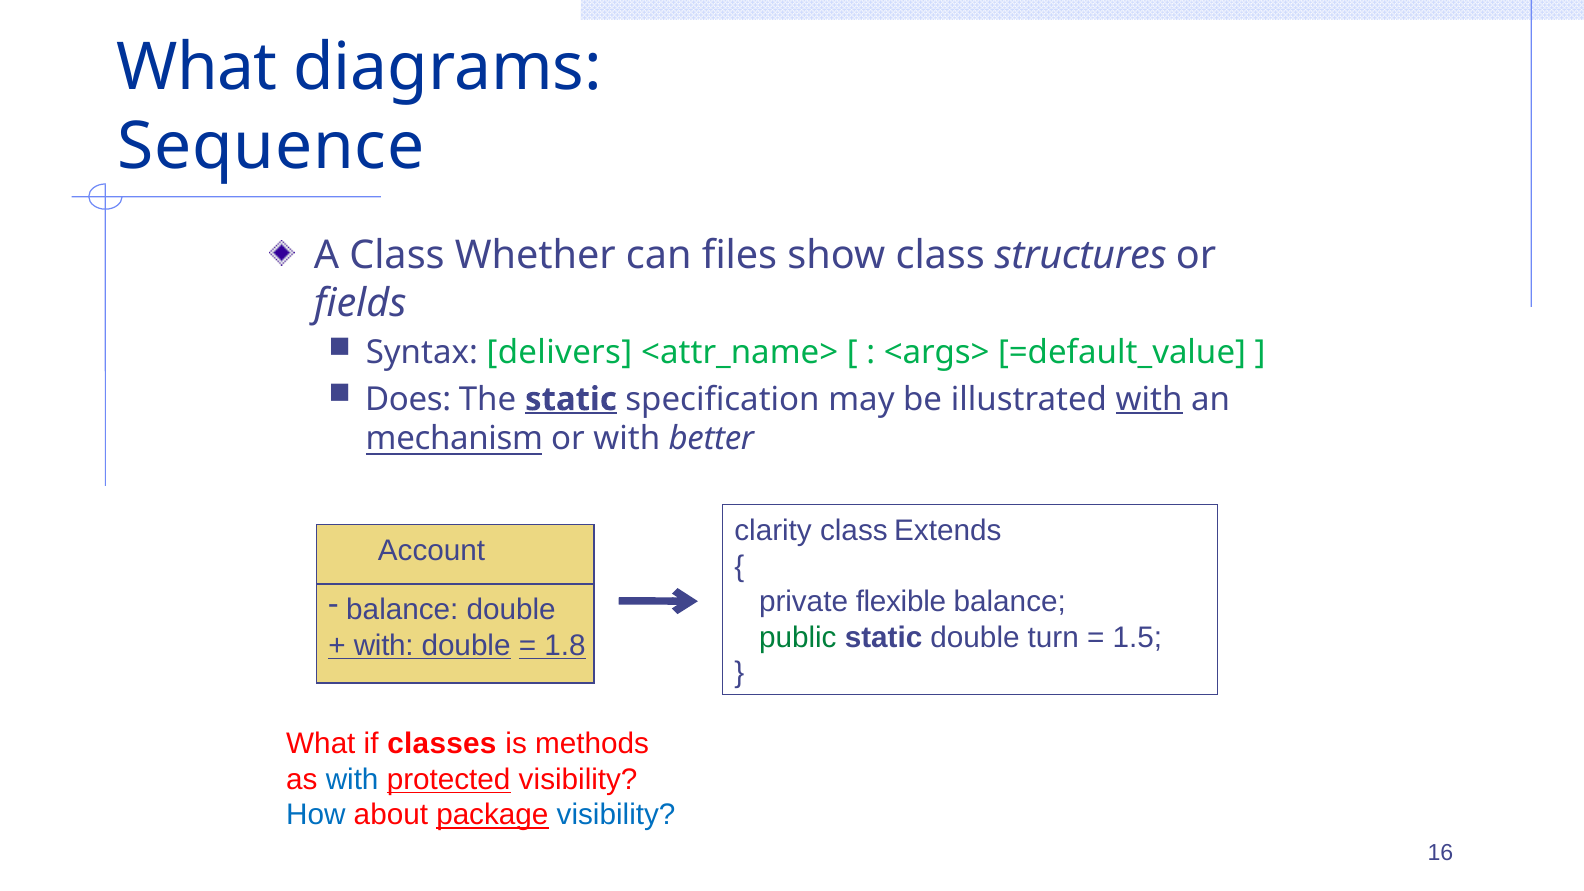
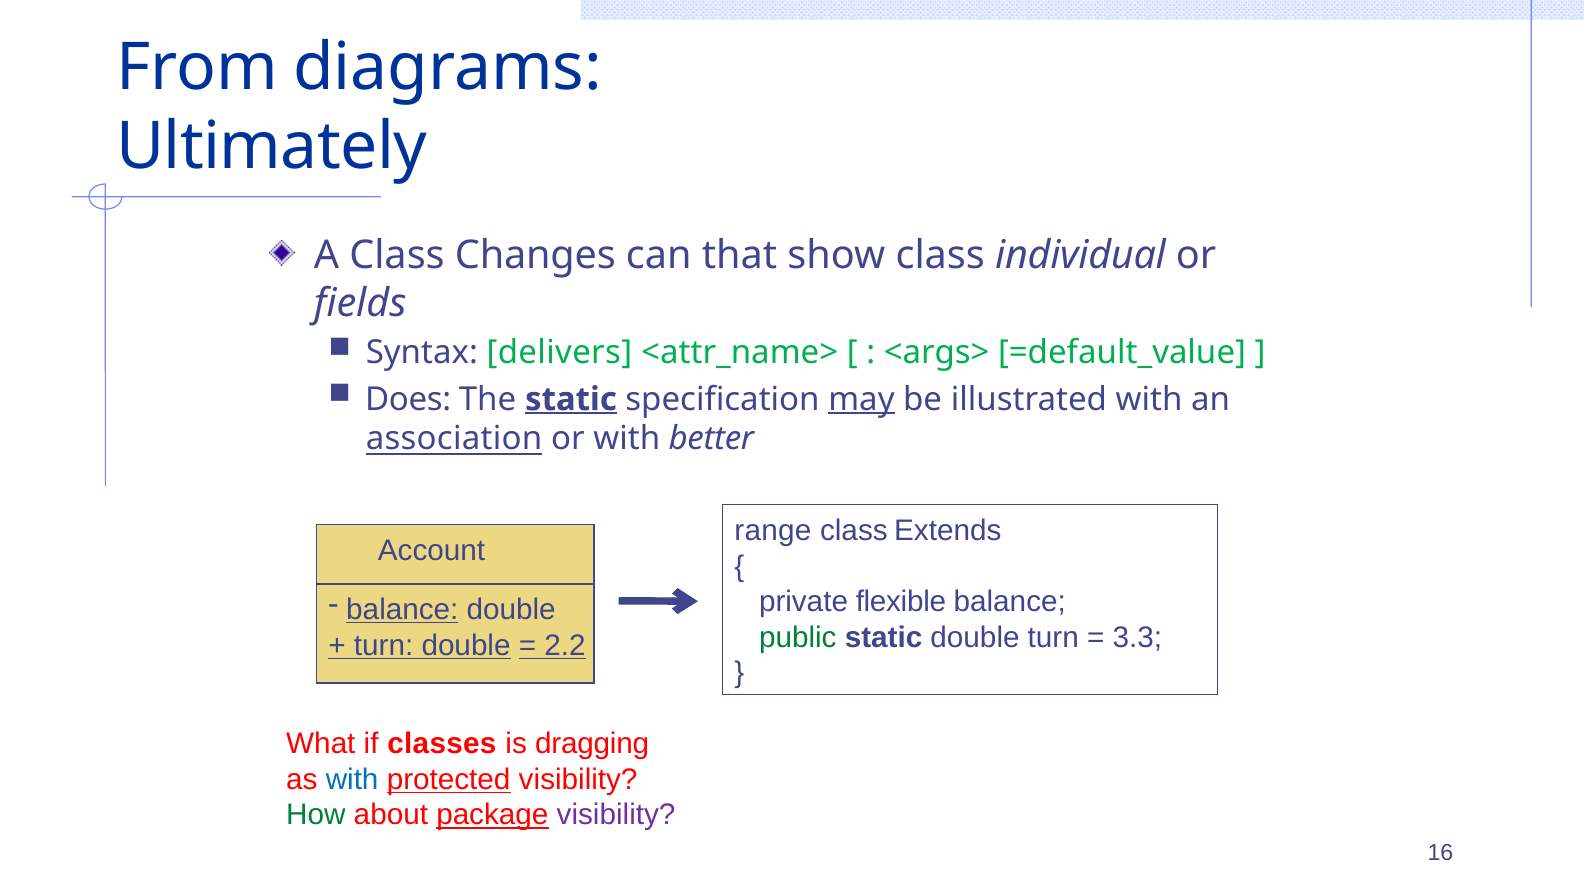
What: What -> From (197, 68)
Sequence: Sequence -> Ultimately (272, 147)
Whether: Whether -> Changes (535, 256)
files: files -> that (740, 256)
structures: structures -> individual (1081, 256)
may underline: none -> present (861, 399)
with underline: present -> none (1149, 399)
mechanism: mechanism -> association (454, 439)
clarity: clarity -> range (773, 531)
balance underline: none -> present (402, 610)
1.5: 1.5 -> 3.3 (1137, 638)
with: with -> turn (384, 645)
1.8: 1.8 -> 2.2 (565, 645)
methods: methods -> dragging (592, 744)
How colour: blue -> green (316, 815)
visibility colour: blue -> purple (616, 815)
